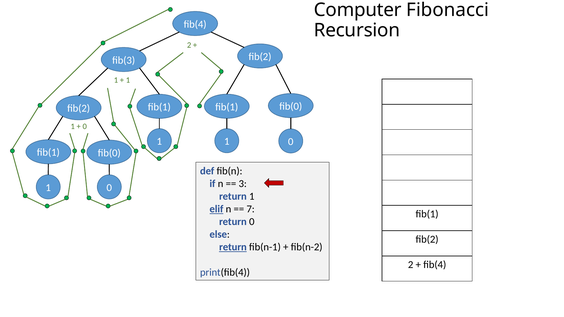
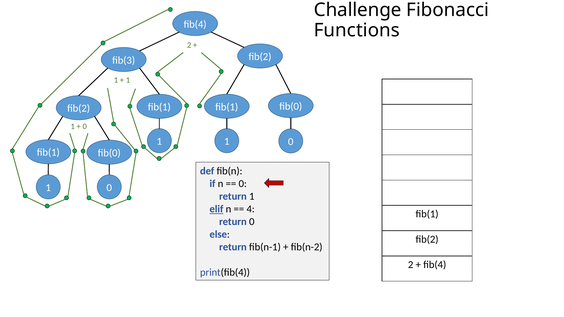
Computer: Computer -> Challenge (358, 10)
Recursion: Recursion -> Functions (357, 30)
3: 3 -> 0 (243, 184)
7: 7 -> 4 (251, 209)
return underline: present -> none (233, 247)
